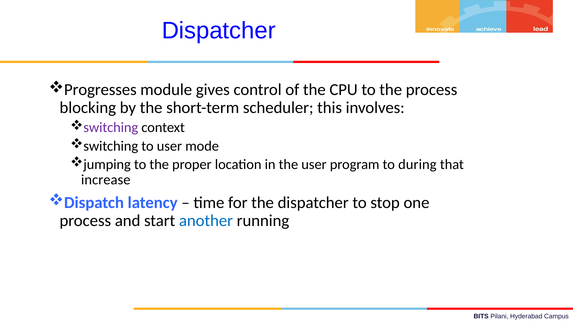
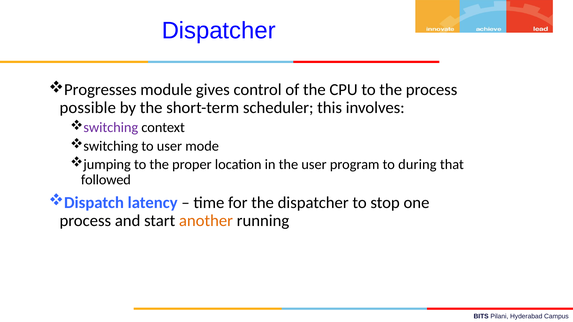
blocking: blocking -> possible (88, 108)
increase: increase -> followed (106, 180)
another colour: blue -> orange (206, 221)
